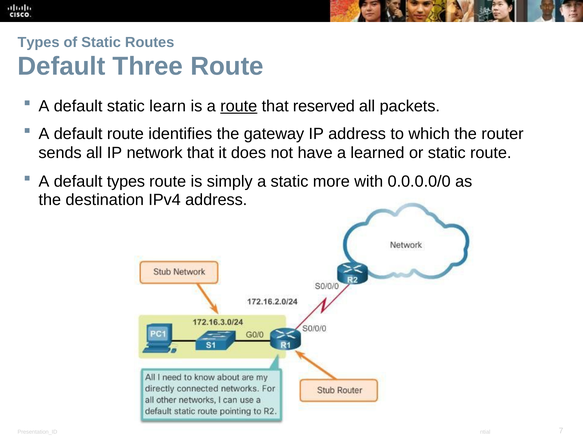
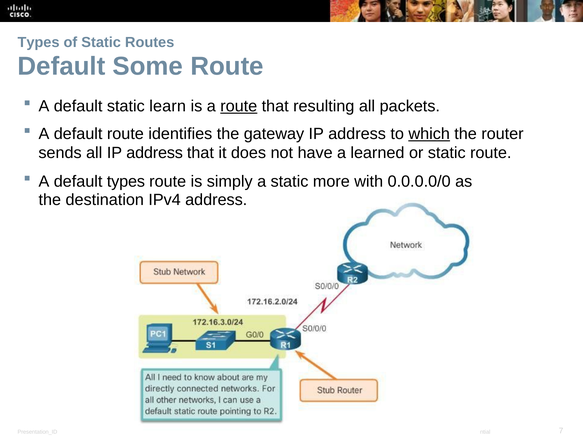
Three: Three -> Some (148, 66)
that reserved: reserved -> resulting (324, 106)
which underline: none -> present (429, 134)
all IP network: network -> address (155, 153)
